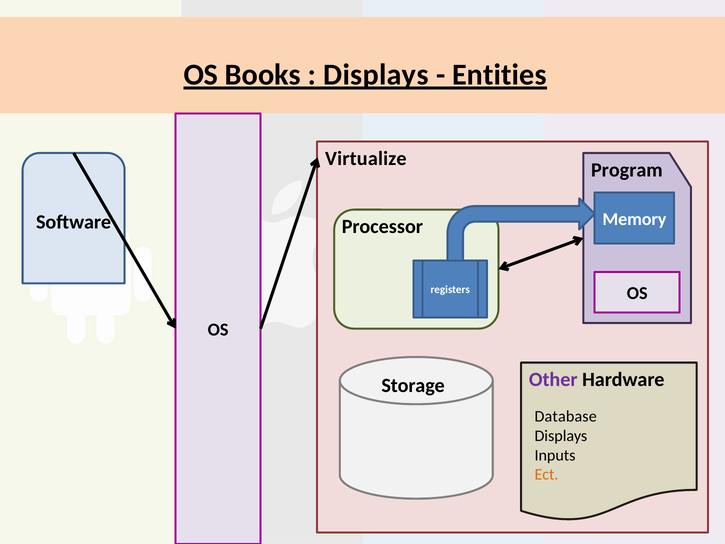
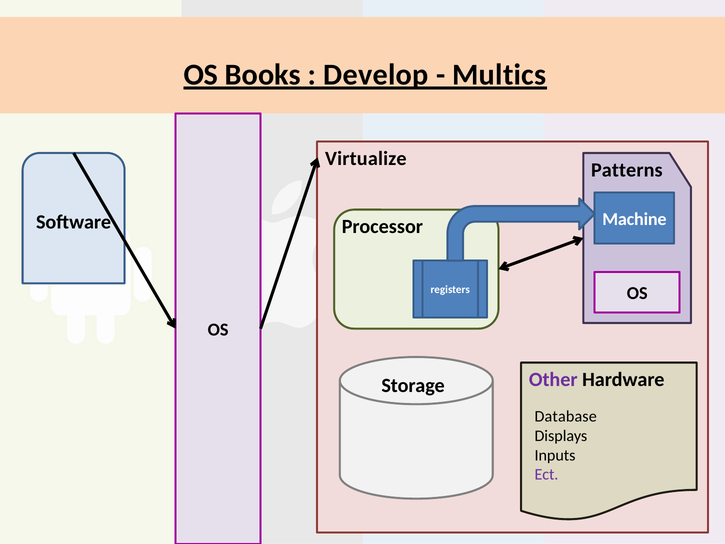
Displays: Displays -> Develop (376, 75)
Entities: Entities -> Multics (499, 75)
Program: Program -> Patterns (627, 170)
Memory: Memory -> Machine (634, 219)
Ect colour: orange -> purple (546, 474)
